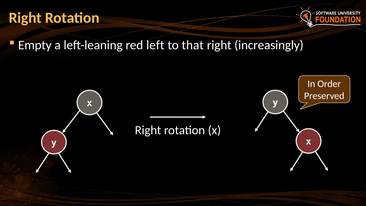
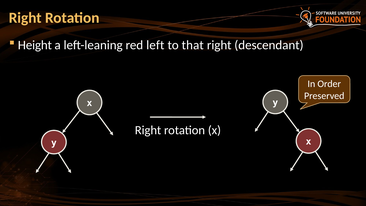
Empty: Empty -> Height (35, 45)
increasingly: increasingly -> descendant (269, 45)
